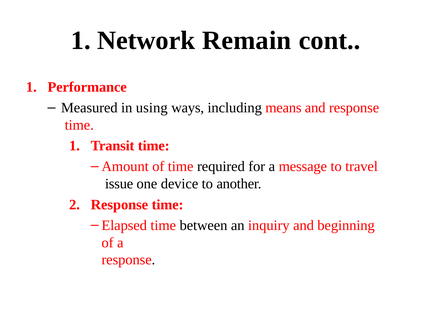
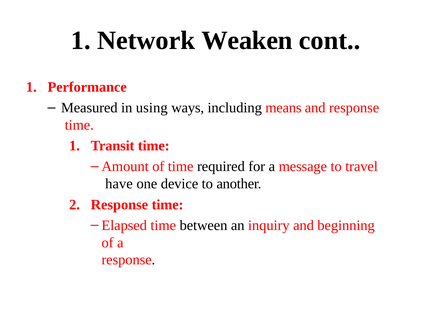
Remain: Remain -> Weaken (247, 40)
issue: issue -> have (119, 184)
